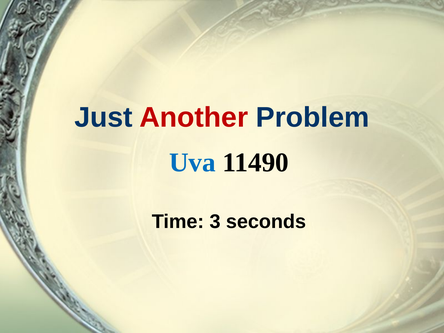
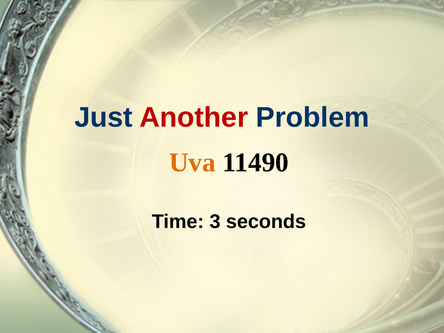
Uva colour: blue -> orange (192, 162)
